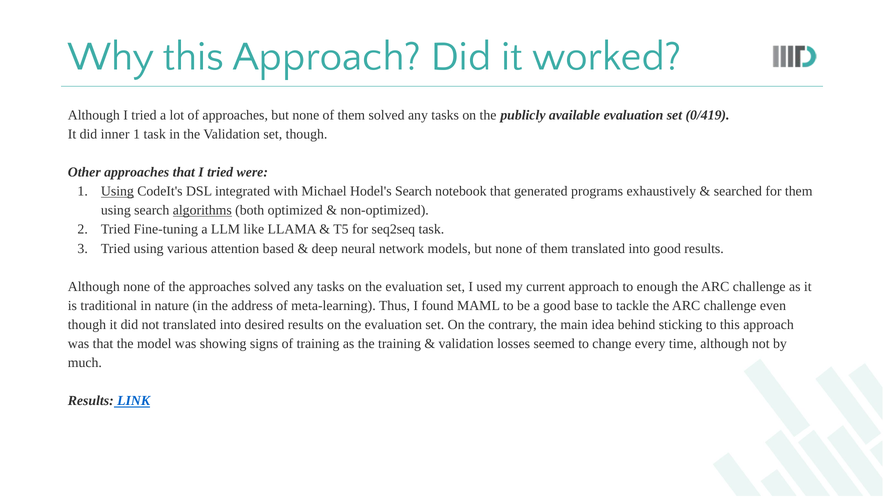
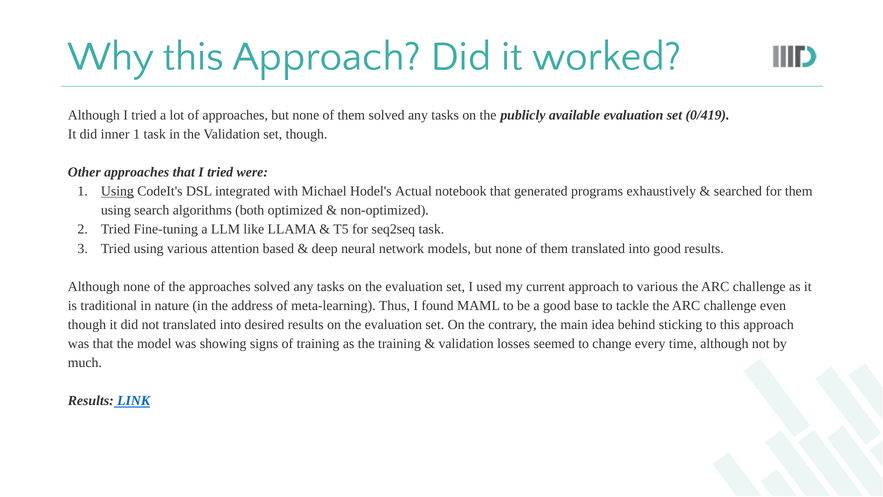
Hodel's Search: Search -> Actual (413, 191)
algorithms underline: present -> none (202, 210)
to enough: enough -> various (657, 286)
